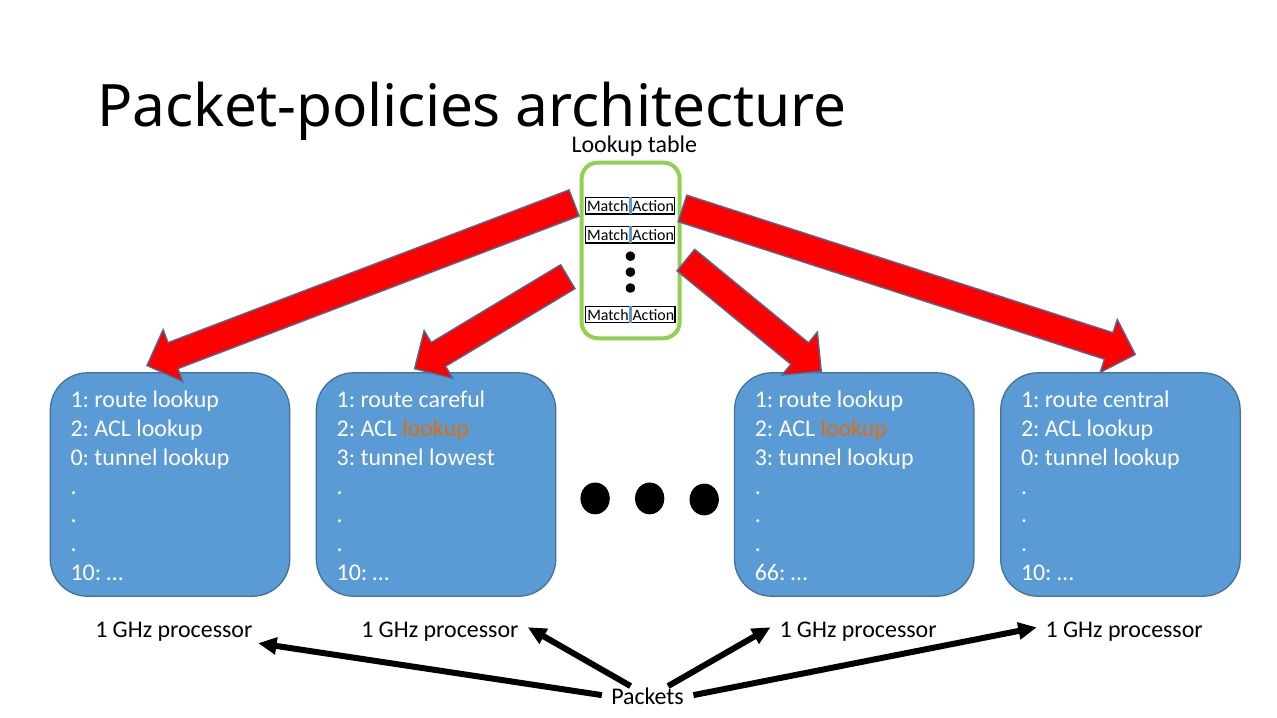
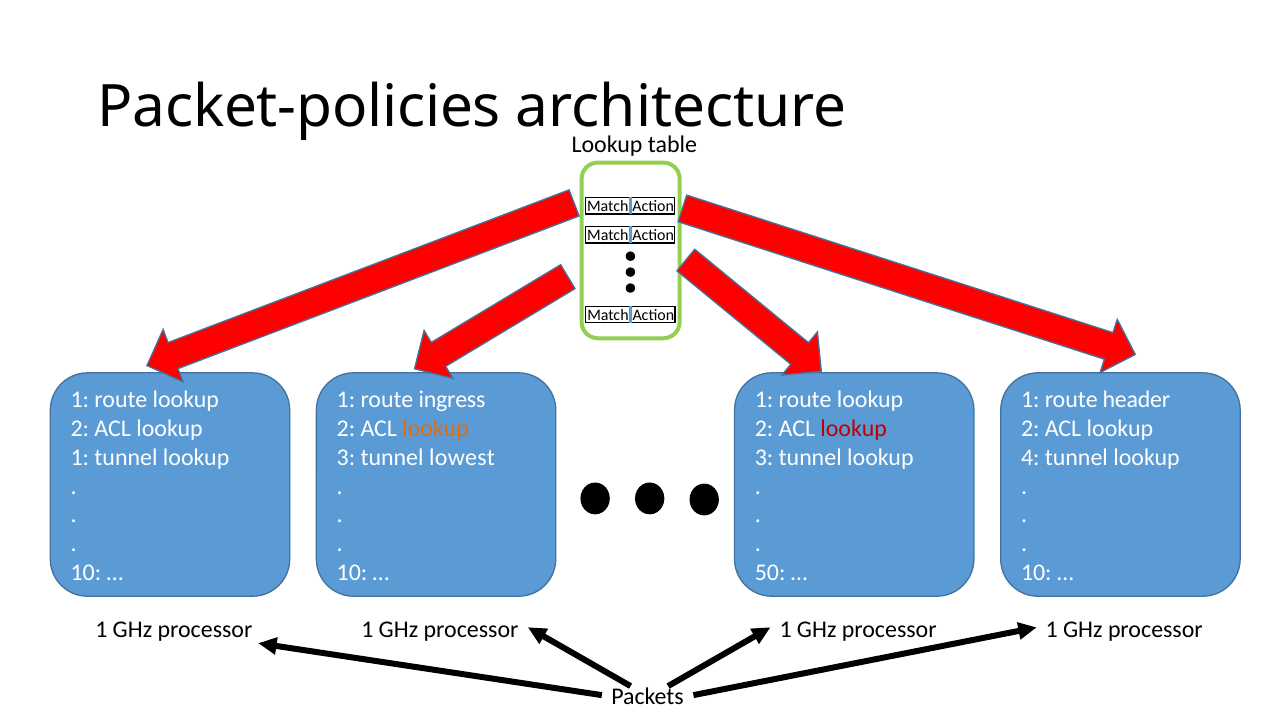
careful: careful -> ingress (452, 400)
central: central -> header (1136, 400)
lookup colour: orange -> red (854, 429)
0: 0 -> 1 (80, 458)
0: 0 -> 4 (1030, 458)
66: 66 -> 50 (770, 573)
